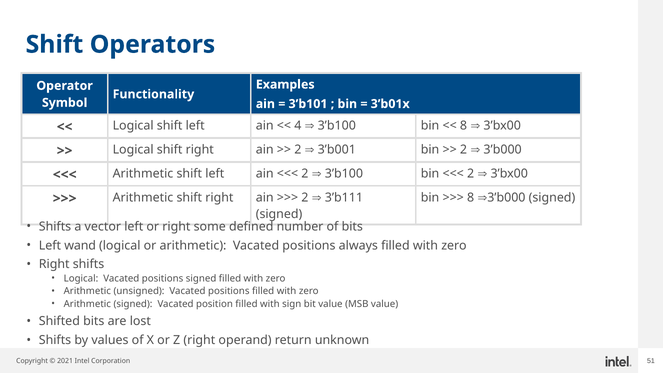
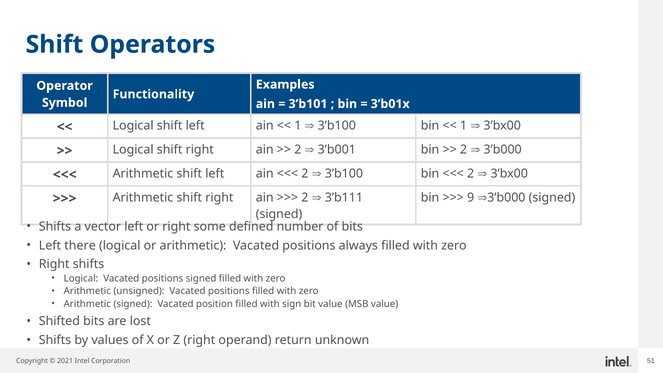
4: 4 -> 1 (298, 126)
8: 8 -> 1 (464, 126)
8: 8 -> 9 (471, 197)
wand: wand -> there (80, 245)
